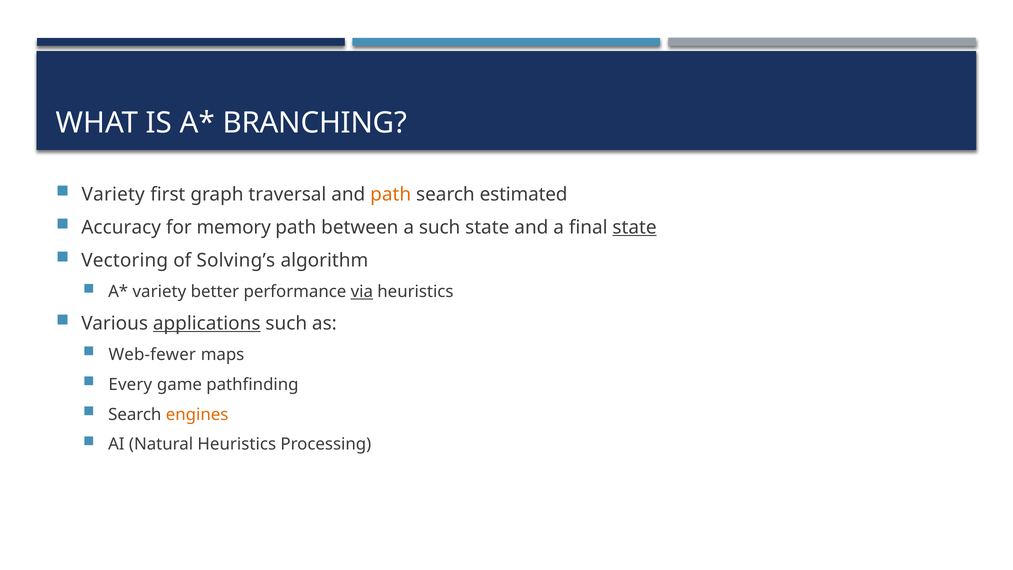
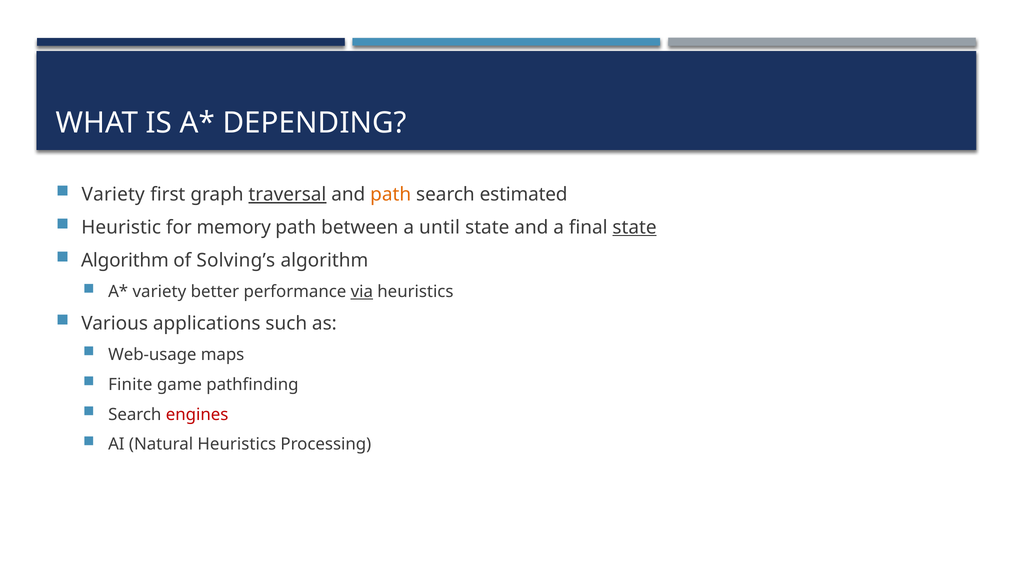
BRANCHING: BRANCHING -> DEPENDING (315, 123)
traversal underline: none -> present (287, 194)
Accuracy: Accuracy -> Heuristic (121, 227)
a such: such -> until (440, 227)
Vectoring: Vectoring -> Algorithm (125, 260)
applications underline: present -> none (207, 323)
Web-fewer: Web-fewer -> Web-usage (152, 354)
Every: Every -> Finite (130, 384)
engines colour: orange -> red (197, 414)
